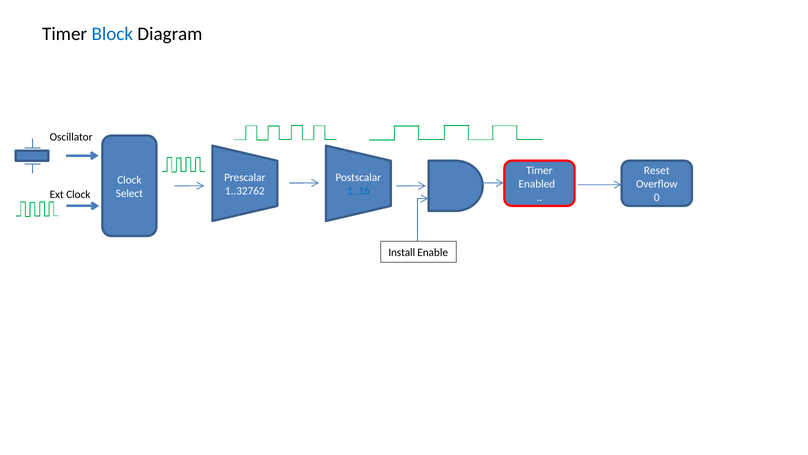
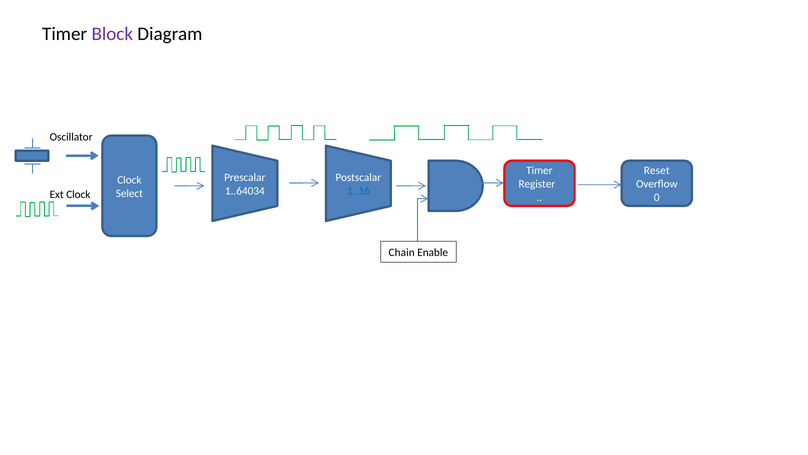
Block colour: blue -> purple (112, 34)
Enabled: Enabled -> Register (537, 184)
1..32762: 1..32762 -> 1..64034 (245, 191)
Install: Install -> Chain (402, 252)
